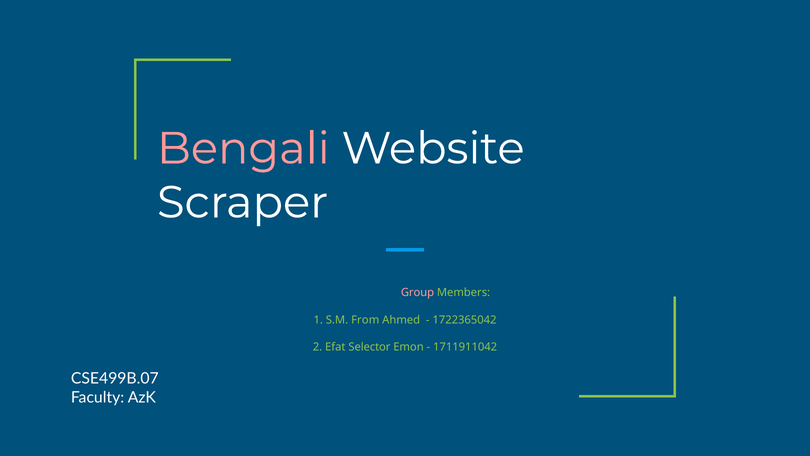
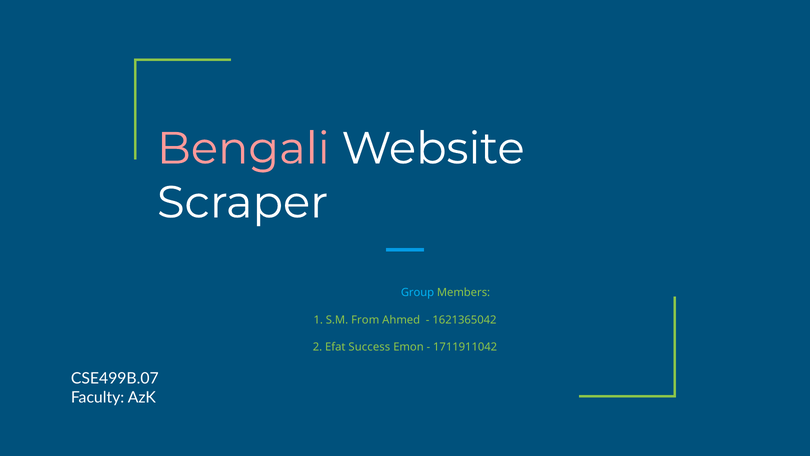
Group colour: pink -> light blue (417, 293)
1722365042: 1722365042 -> 1621365042 (464, 320)
Selector: Selector -> Success (369, 347)
